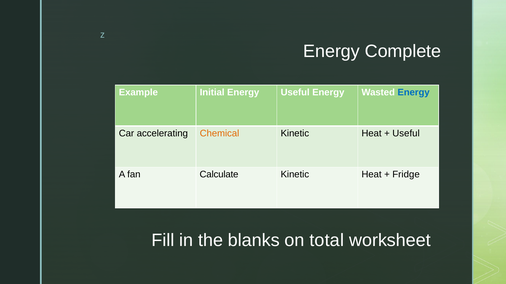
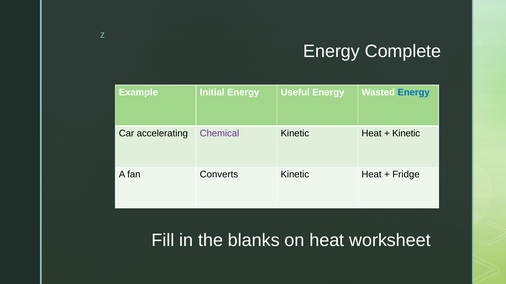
Chemical colour: orange -> purple (220, 134)
Useful: Useful -> Kinetic (406, 134)
Calculate: Calculate -> Converts (219, 175)
on total: total -> heat (327, 241)
